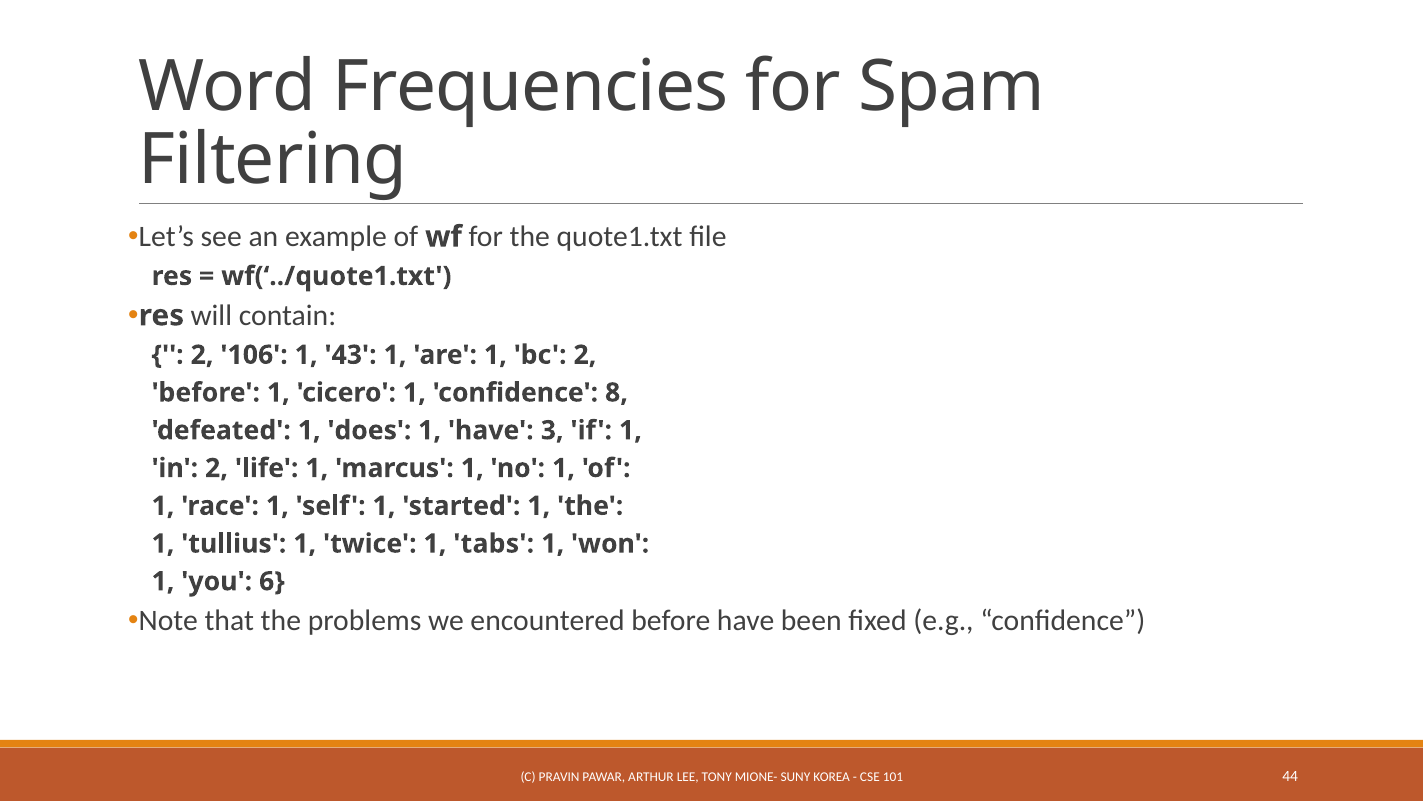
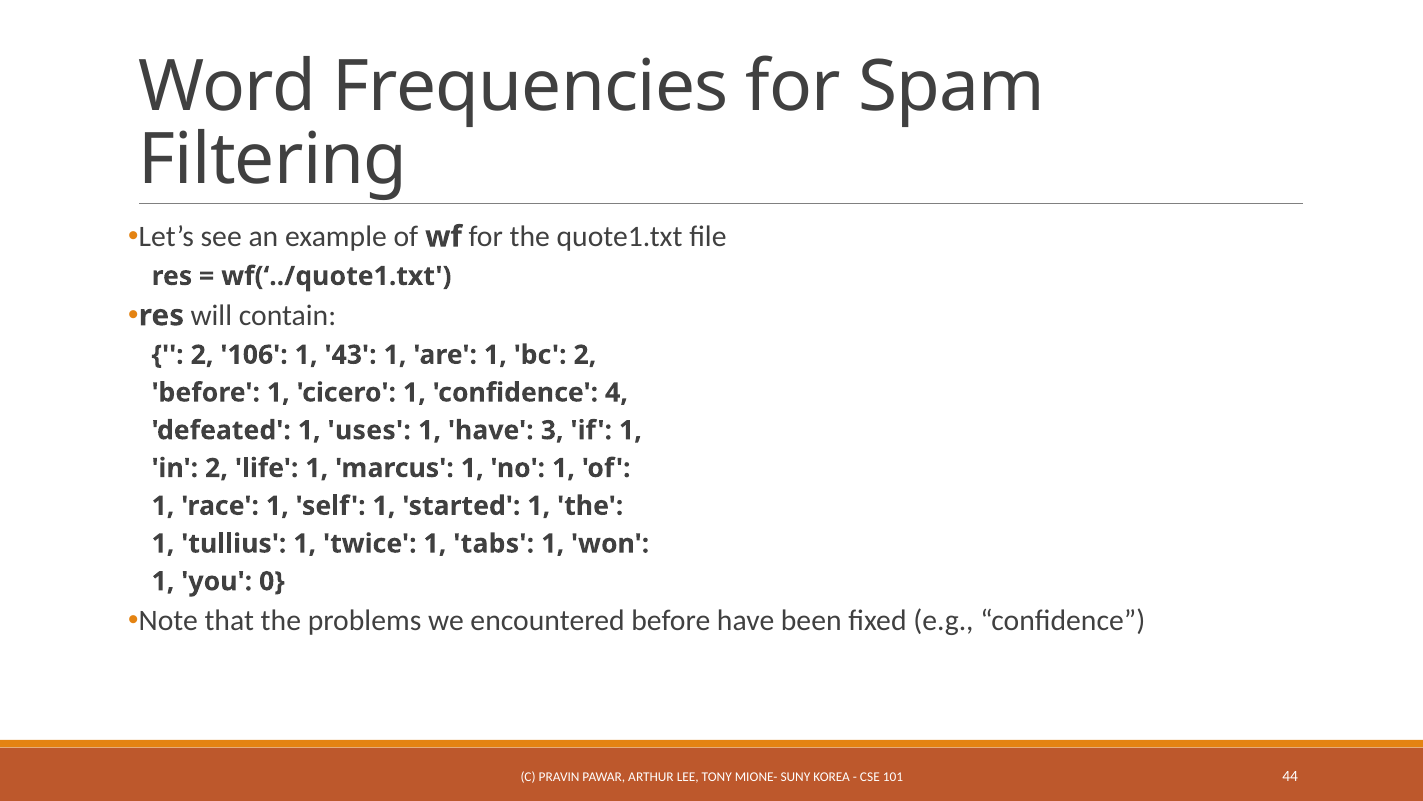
8: 8 -> 4 (616, 392)
does: does -> uses (369, 430)
6: 6 -> 0 (272, 581)
